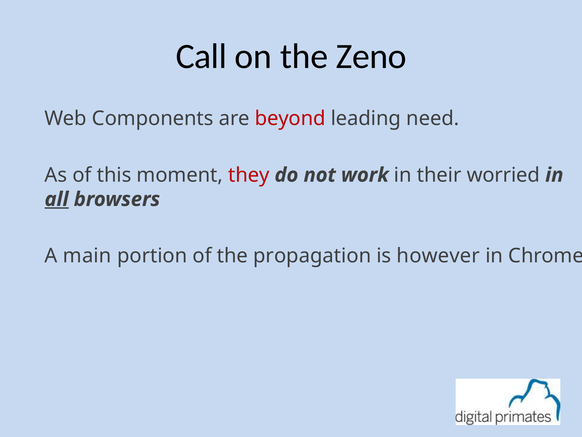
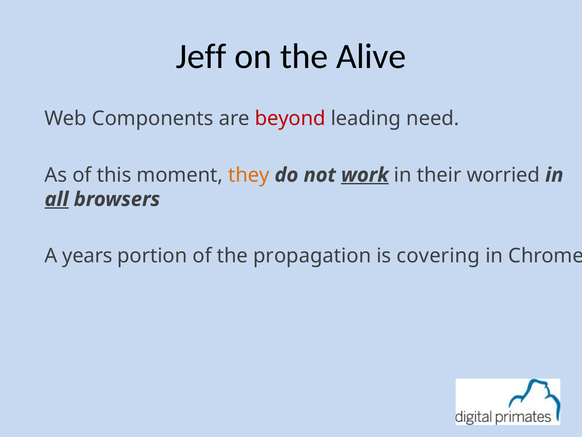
Call: Call -> Jeff (201, 56)
Zeno: Zeno -> Alive (371, 56)
they colour: red -> orange (249, 175)
work underline: none -> present (365, 175)
main: main -> years (87, 256)
however: however -> covering (438, 256)
